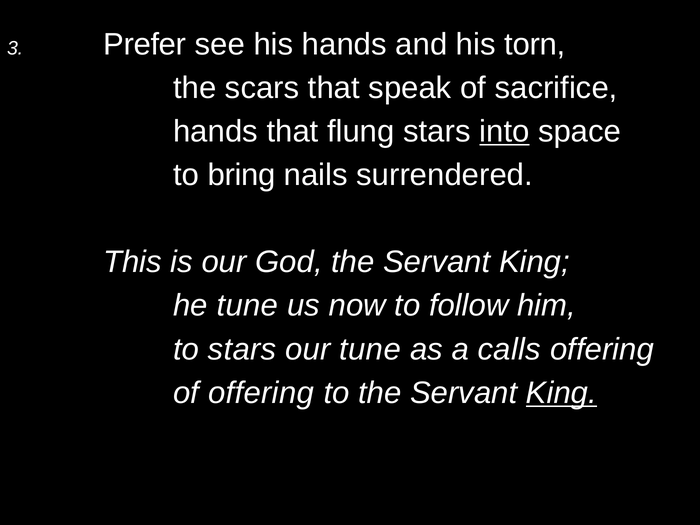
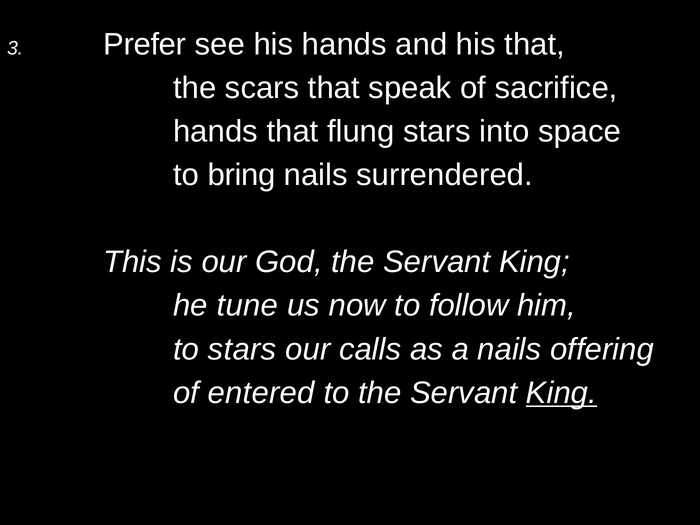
his torn: torn -> that (535, 44)
into underline: present -> none (504, 131)
our tune: tune -> calls (370, 349)
a calls: calls -> nails (509, 349)
of offering: offering -> entered (261, 393)
